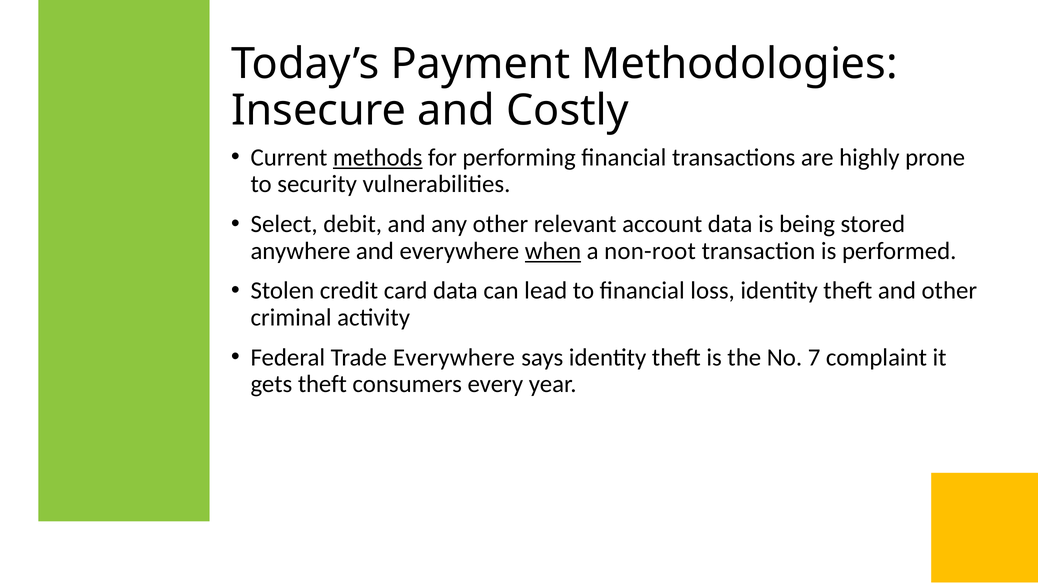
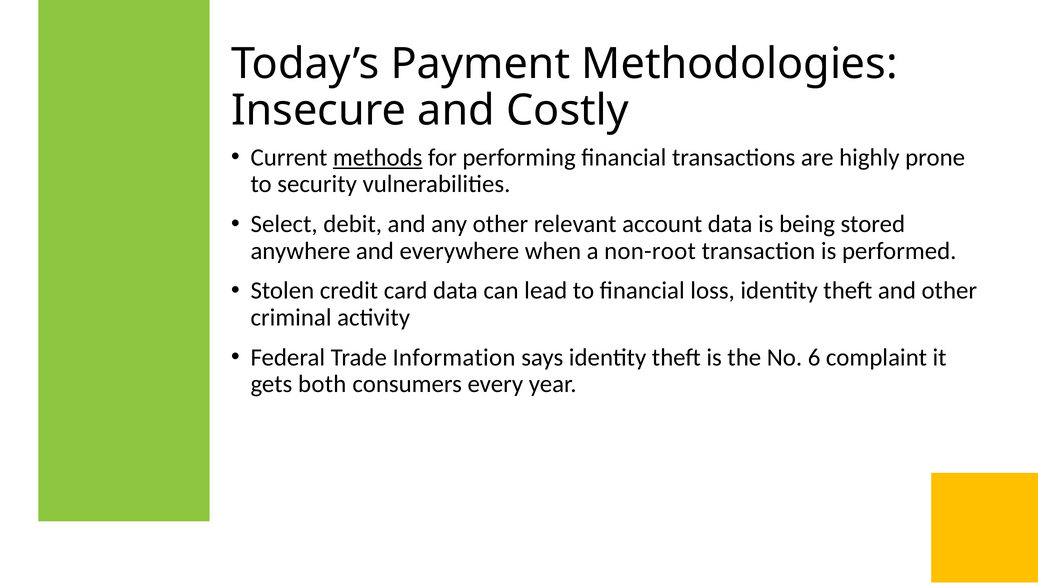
when underline: present -> none (553, 251)
Trade Everywhere: Everywhere -> Information (454, 357)
7: 7 -> 6 (814, 357)
gets theft: theft -> both (322, 384)
